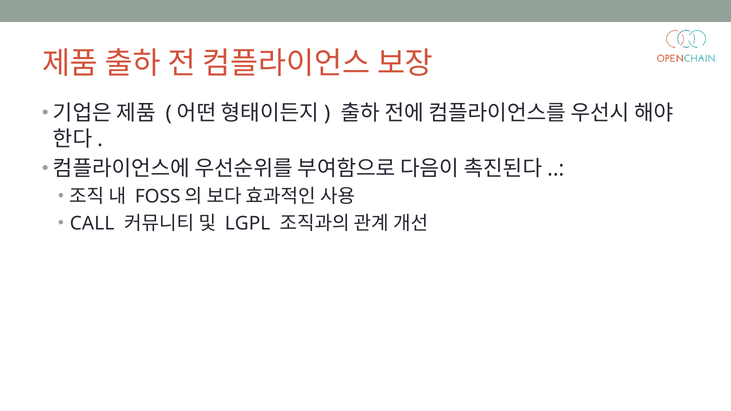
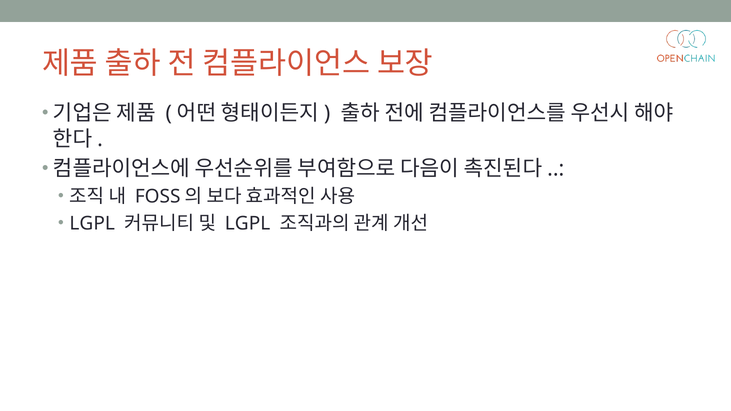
CALL: CALL -> LGPL (92, 223)
